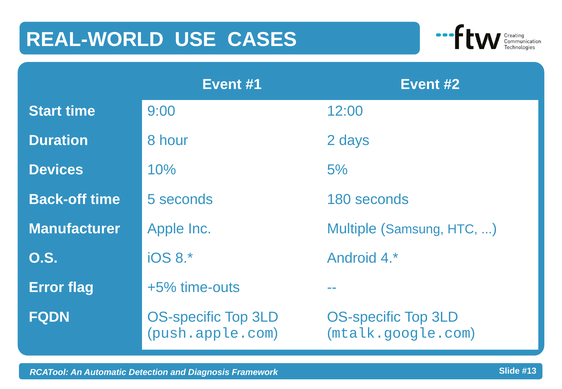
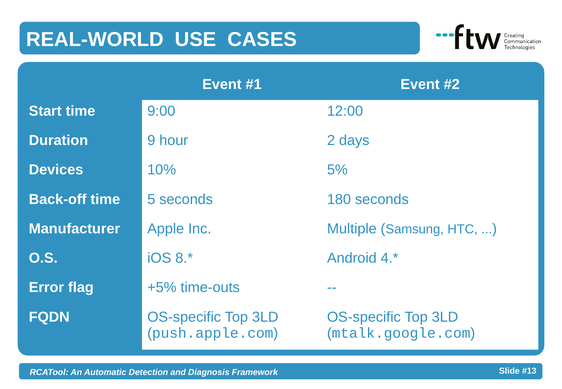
8: 8 -> 9 (151, 140)
